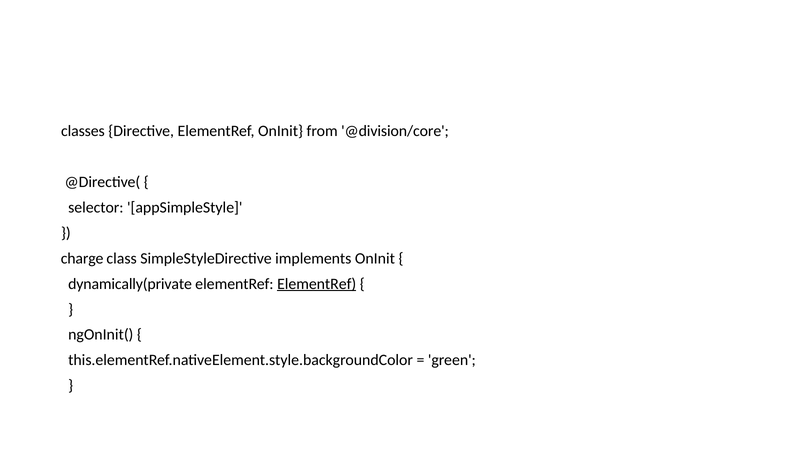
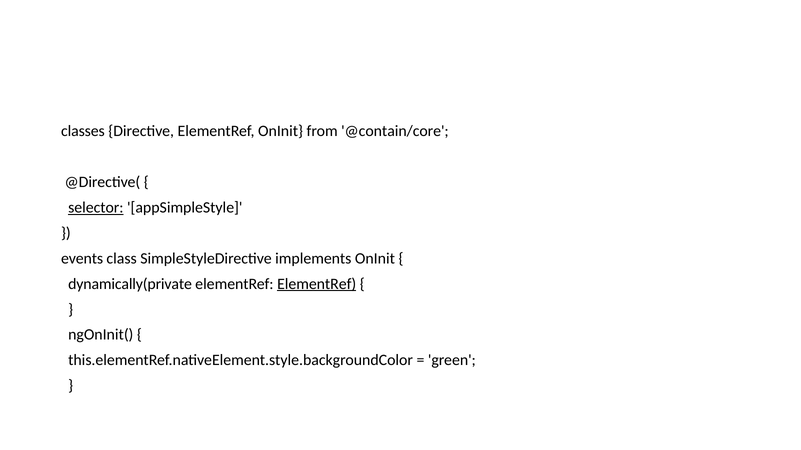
@division/core: @division/core -> @contain/core (395, 131)
selector underline: none -> present (96, 208)
charge: charge -> events (82, 259)
